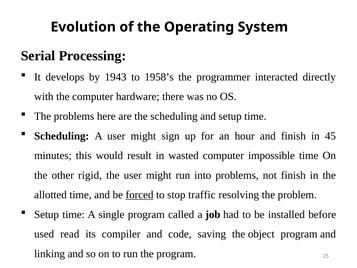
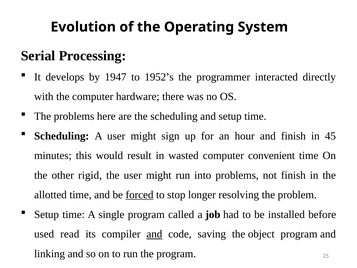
1943: 1943 -> 1947 (116, 77)
1958’s: 1958’s -> 1952’s (159, 77)
impossible: impossible -> convenient (272, 155)
traffic: traffic -> longer (202, 195)
and underline: none -> present (154, 234)
